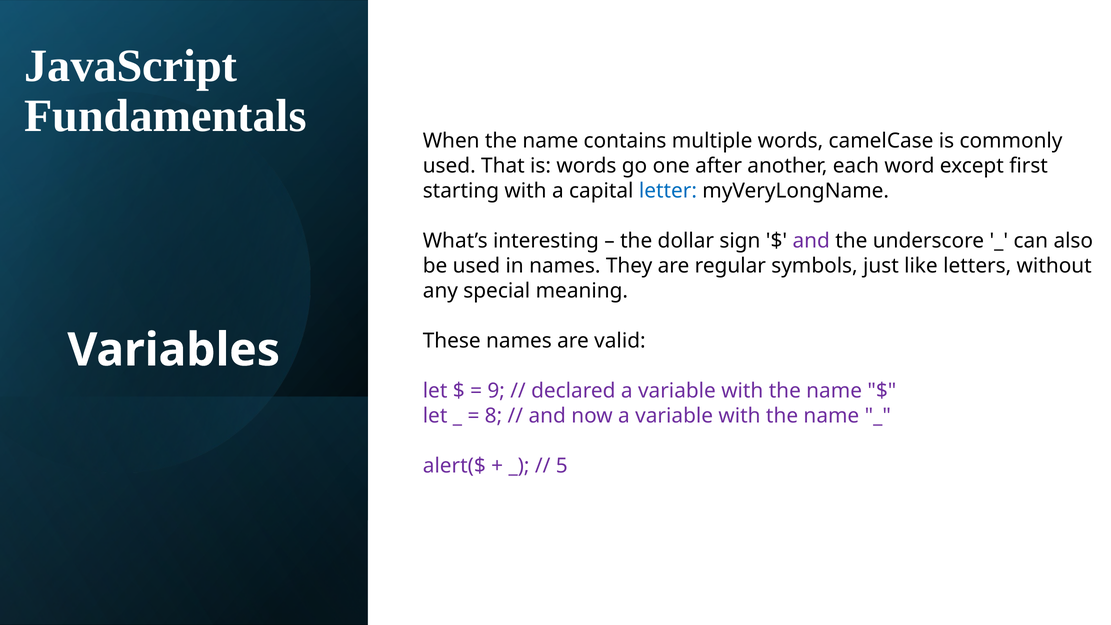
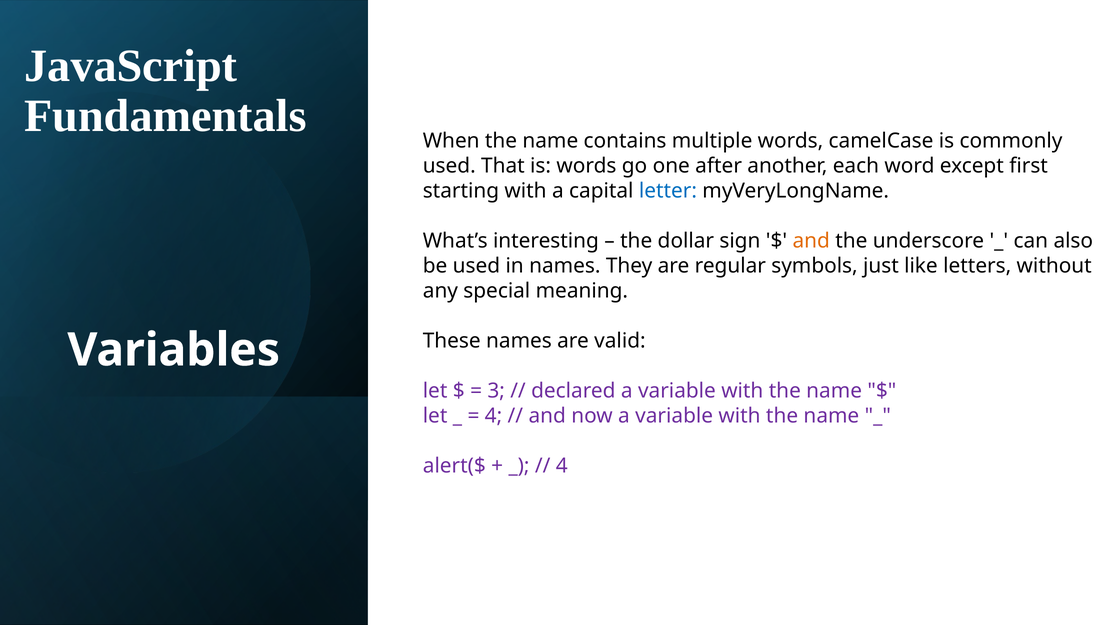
and colour: purple -> orange (811, 241)
9: 9 -> 3 (496, 391)
8: 8 -> 4 (493, 416)
5: 5 -> 4 (562, 466)
